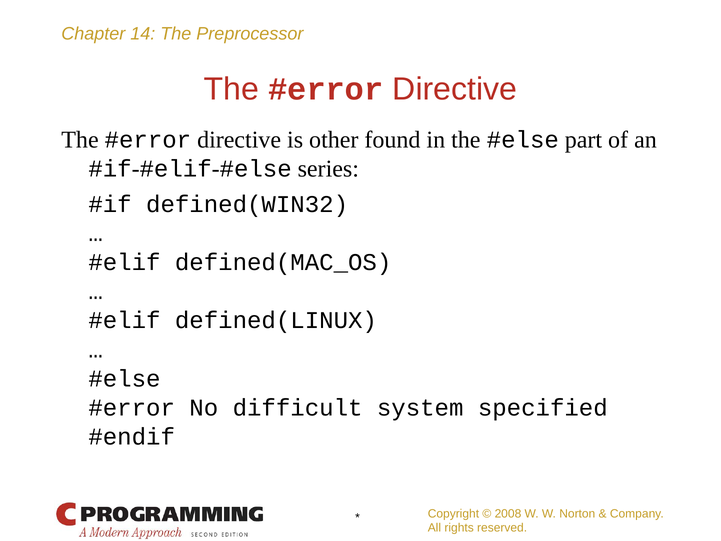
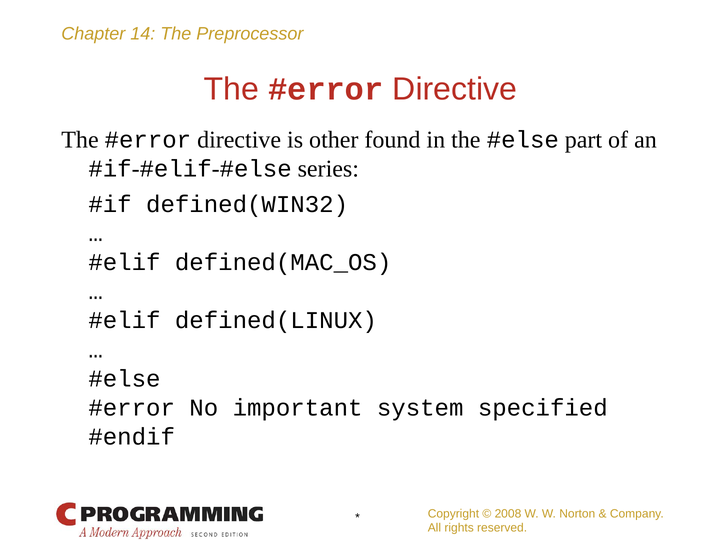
difficult: difficult -> important (298, 408)
